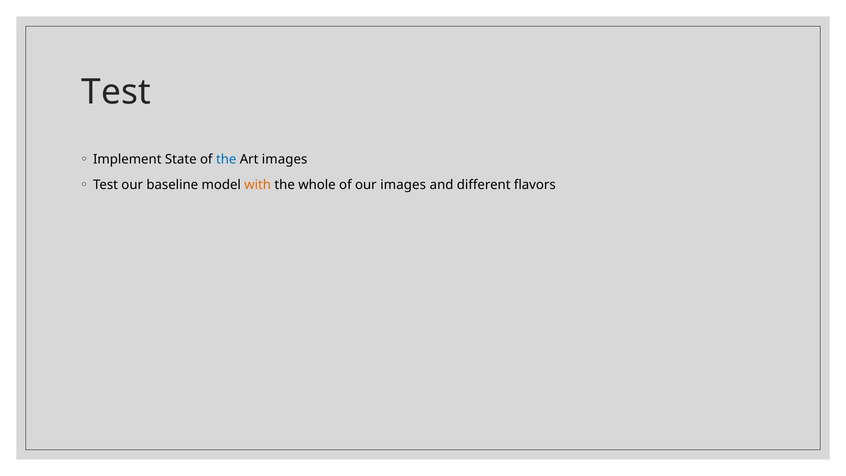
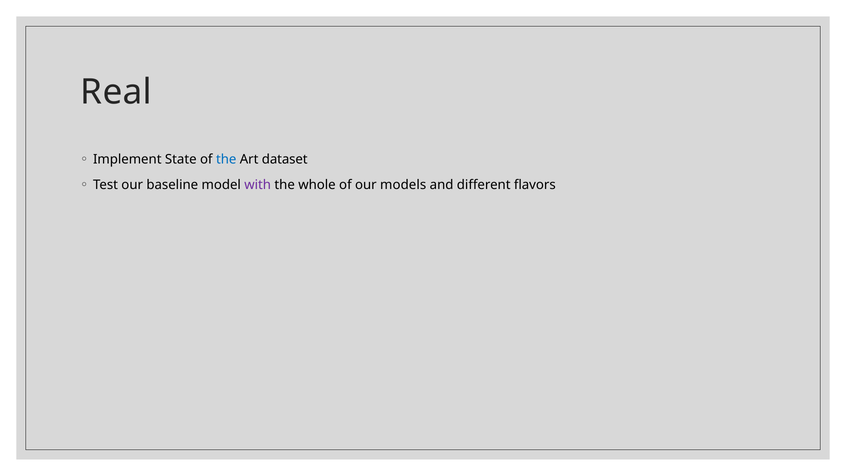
Test: Test -> Real (116, 92)
Art images: images -> dataset (285, 160)
with colour: orange -> purple (258, 185)
our images: images -> models (403, 185)
